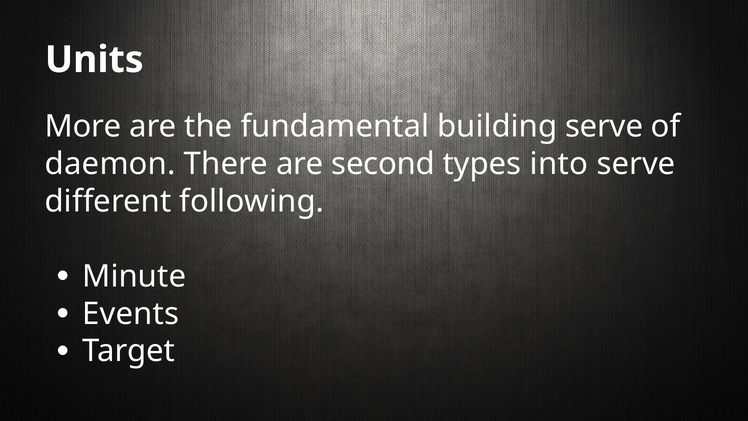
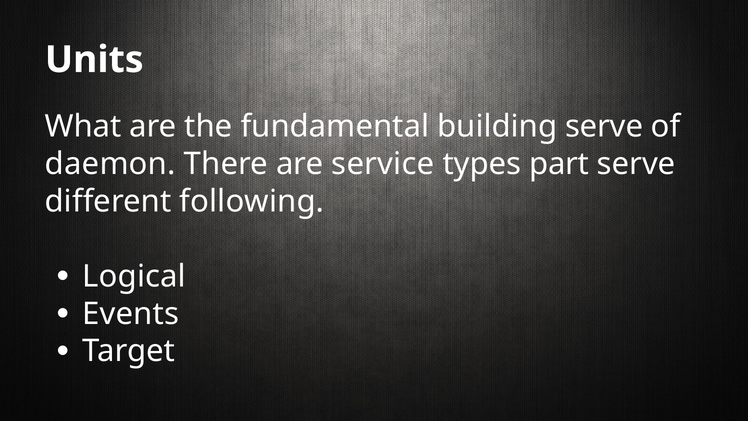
More: More -> What (83, 127)
second: second -> service (383, 164)
into: into -> part (559, 164)
Minute: Minute -> Logical (134, 276)
